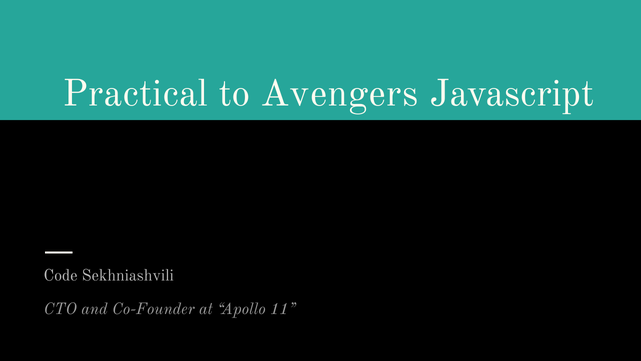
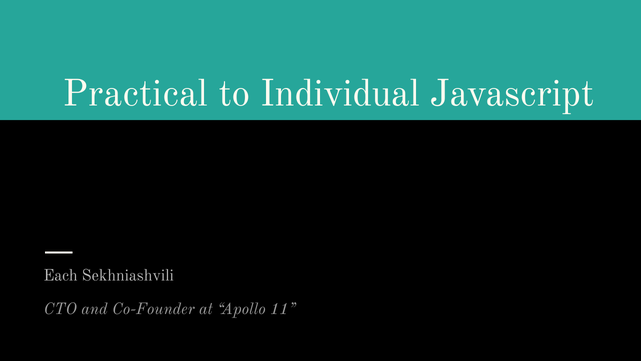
Avengers: Avengers -> Individual (340, 93)
Code: Code -> Each (61, 275)
